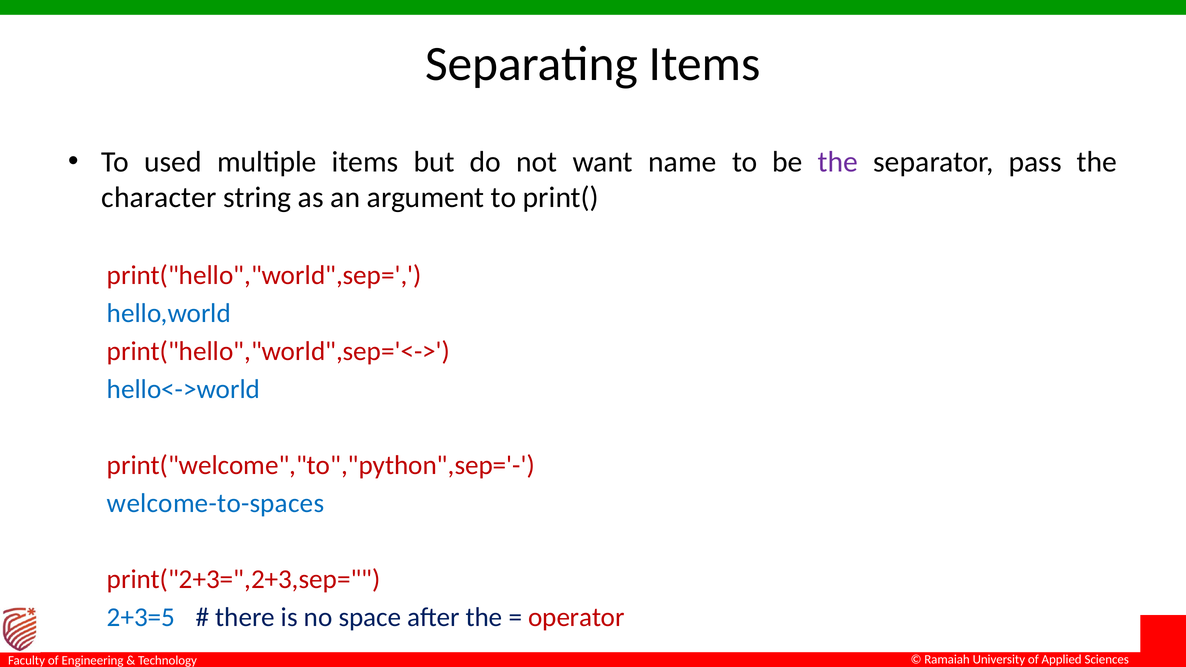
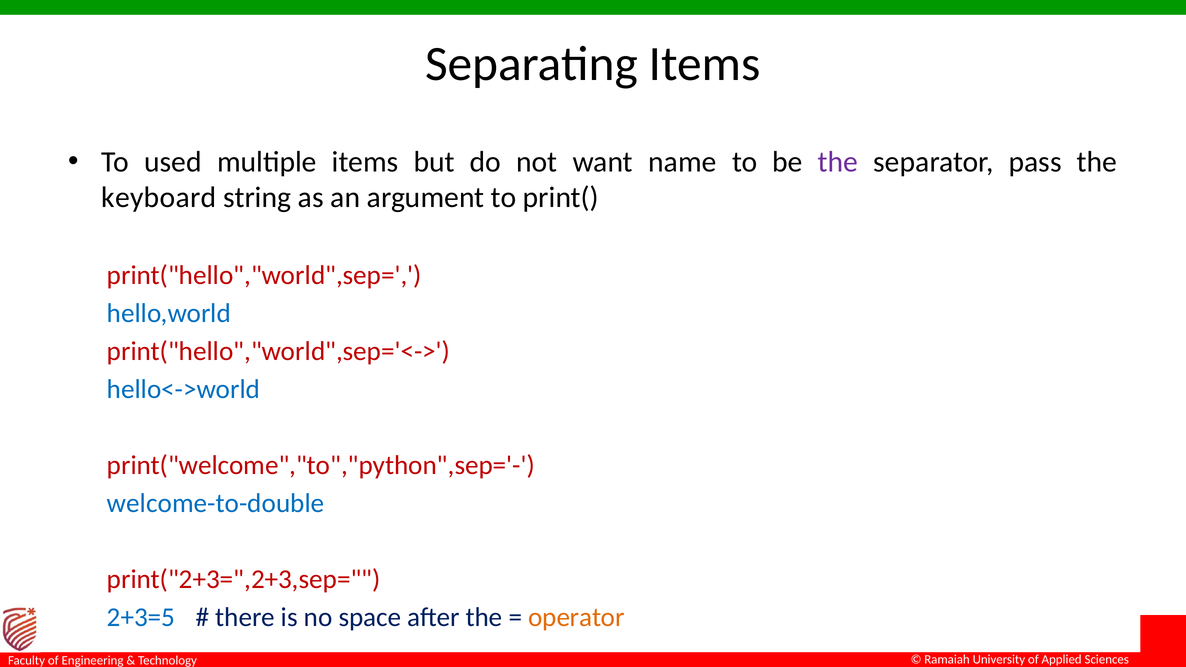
character: character -> keyboard (159, 198)
welcome-to-spaces: welcome-to-spaces -> welcome-to-double (216, 503)
operator colour: red -> orange (576, 617)
